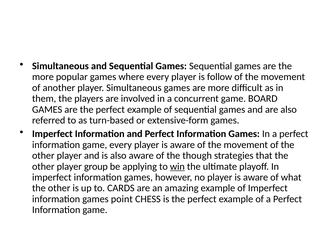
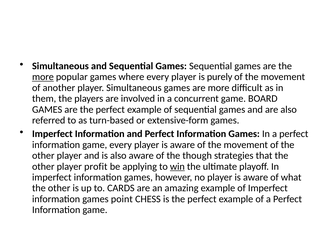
more underline: none -> present (43, 77)
follow: follow -> purely (220, 77)
group: group -> profit (96, 166)
